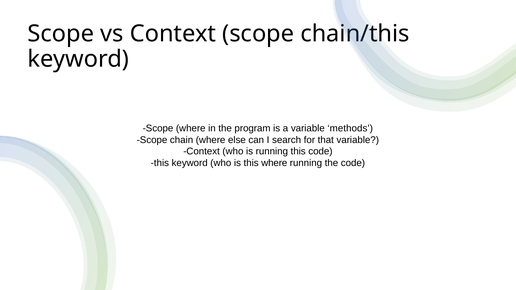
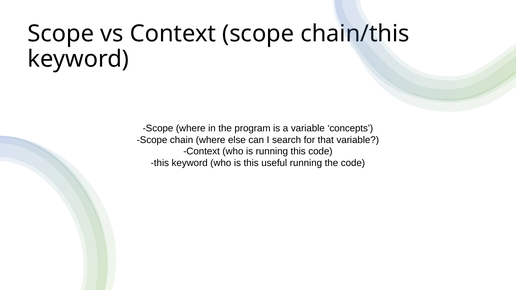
methods: methods -> concepts (350, 128)
this where: where -> useful (274, 163)
